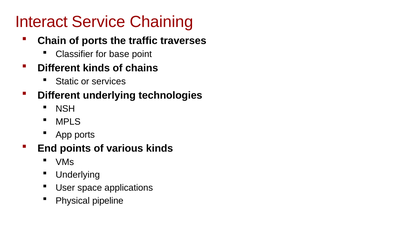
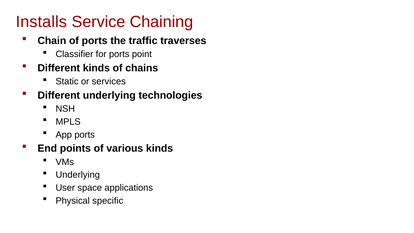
Interact: Interact -> Installs (41, 22)
for base: base -> ports (119, 54)
pipeline: pipeline -> specific (108, 201)
